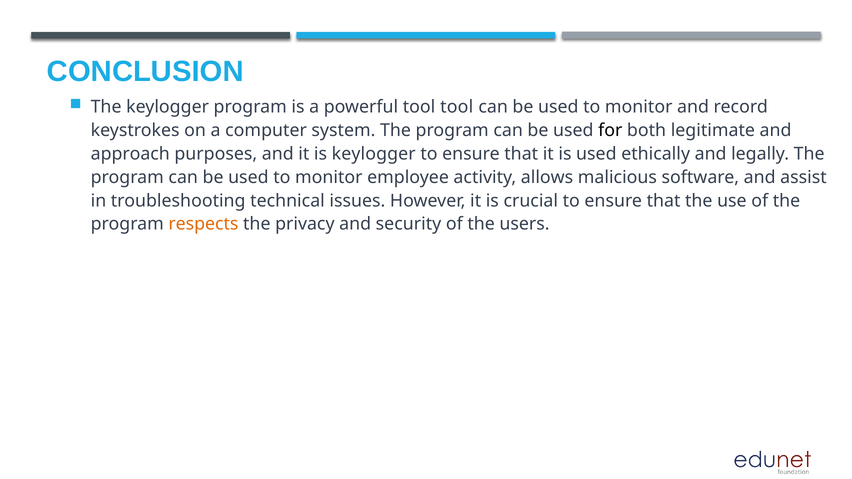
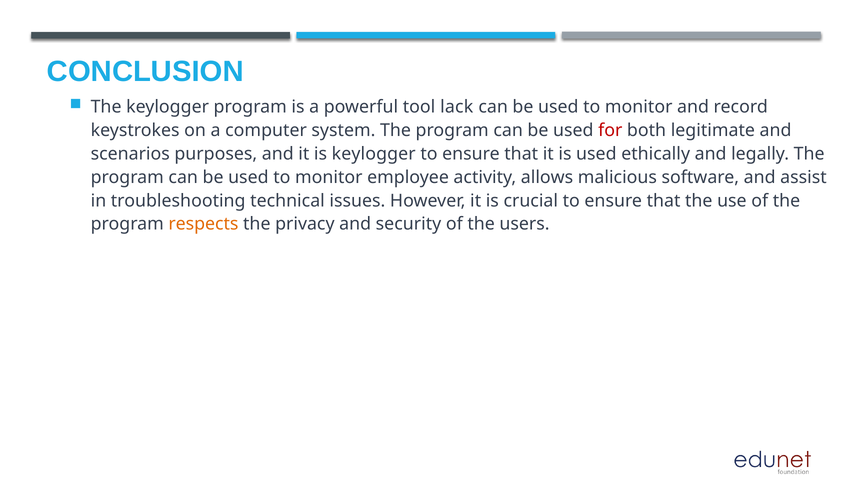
tool tool: tool -> lack (457, 107)
for colour: black -> red (610, 130)
approach: approach -> scenarios (130, 154)
